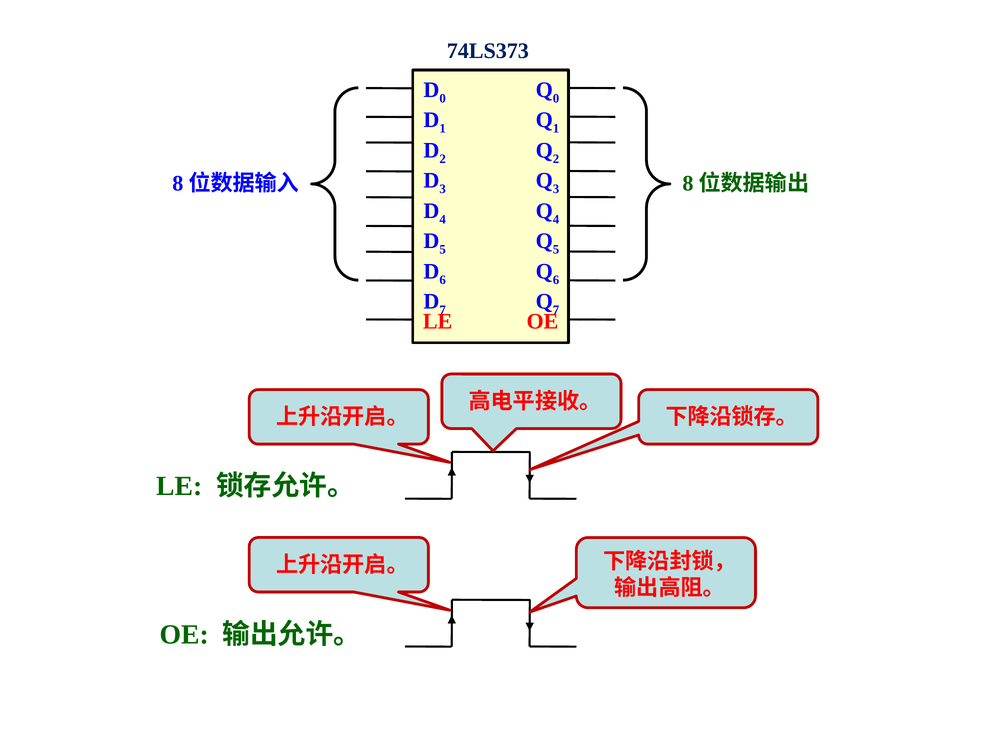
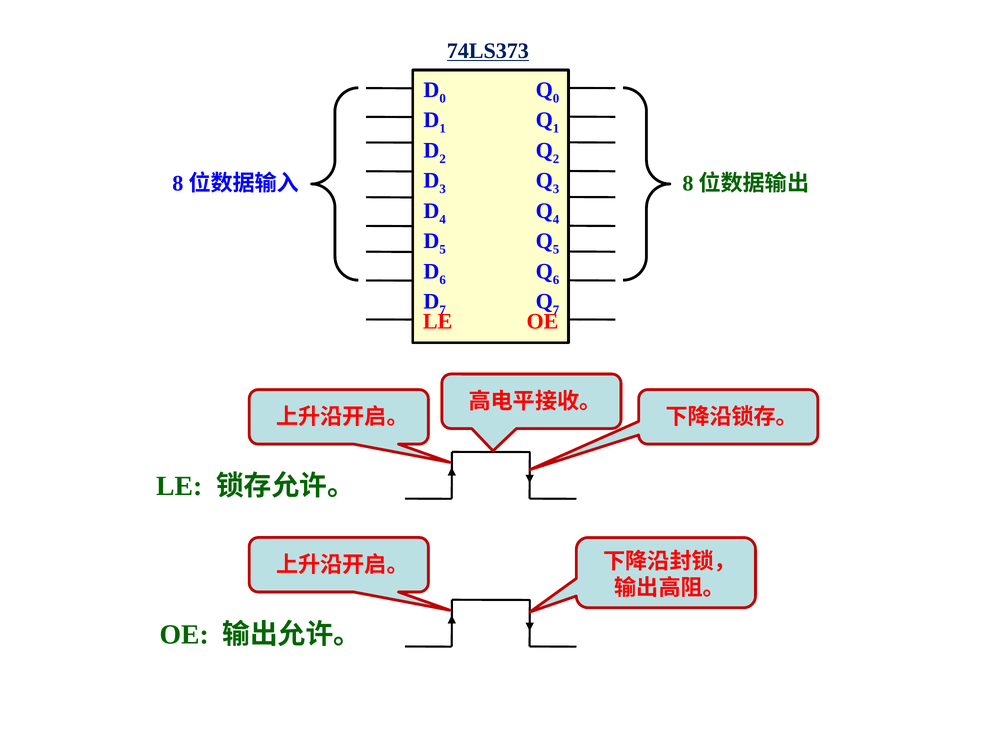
74LS373 underline: none -> present (488, 51)
